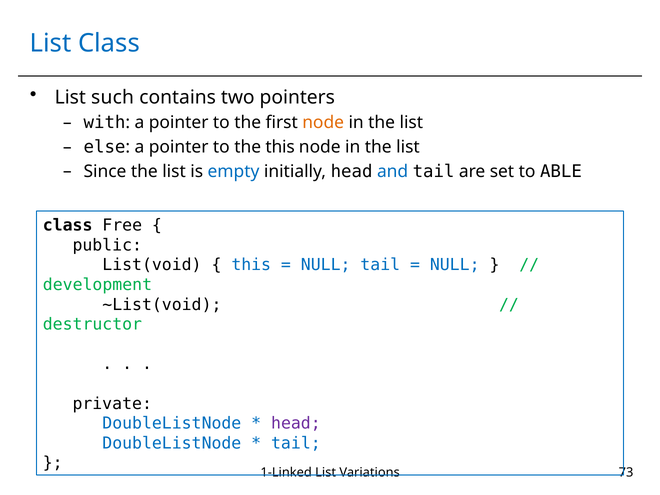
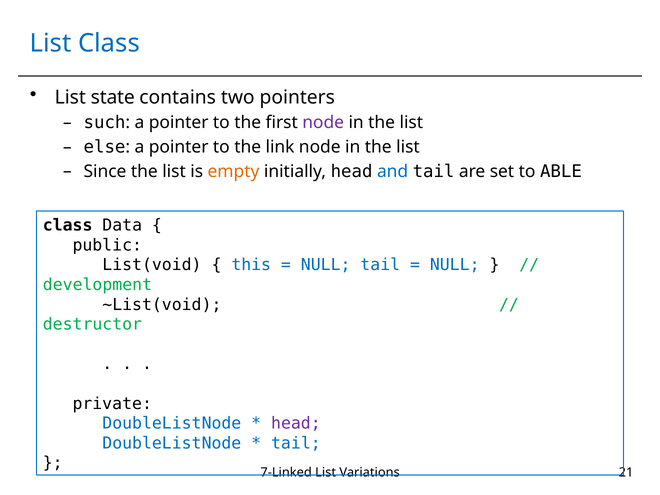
such: such -> state (113, 97)
with: with -> such (105, 123)
node colour: orange -> purple (323, 123)
the this: this -> link (280, 147)
empty colour: blue -> orange (233, 171)
Free: Free -> Data (122, 225)
1-Linked: 1-Linked -> 7-Linked (286, 473)
73: 73 -> 21 (626, 473)
